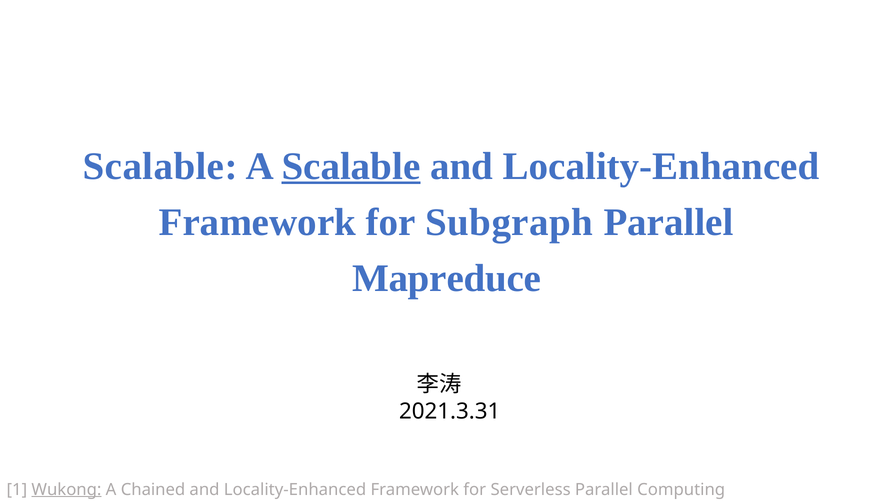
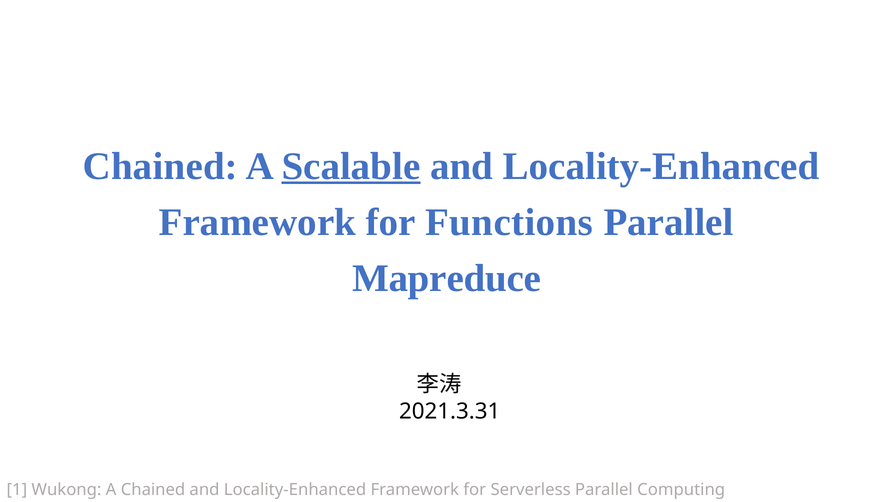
Scalable: Scalable -> Chained (160, 166)
Subgraph: Subgraph -> Functions (509, 222)
Wukong underline: present -> none (66, 490)
